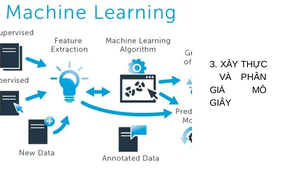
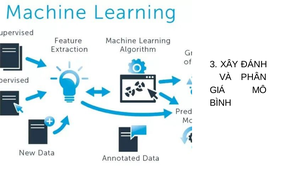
THỰC: THỰC -> ĐÁNH (254, 64)
GIÂY: GIÂY -> BÌNH (221, 103)
